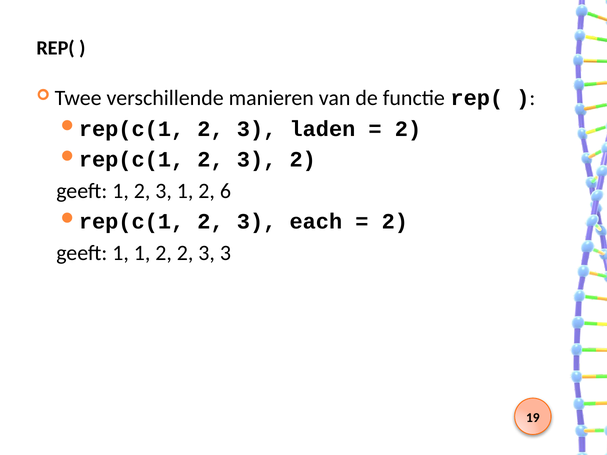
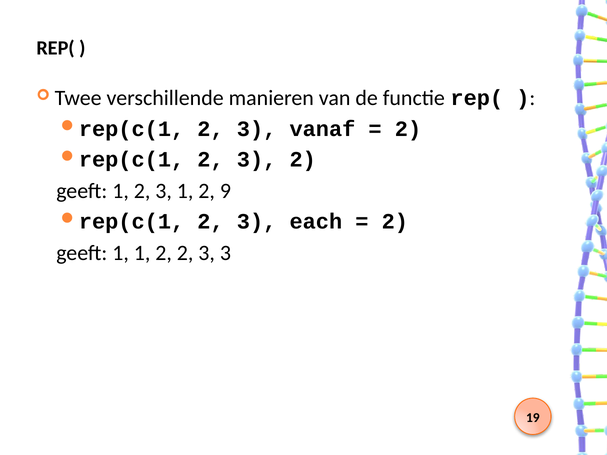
laden: laden -> vanaf (322, 129)
6: 6 -> 9 (226, 191)
